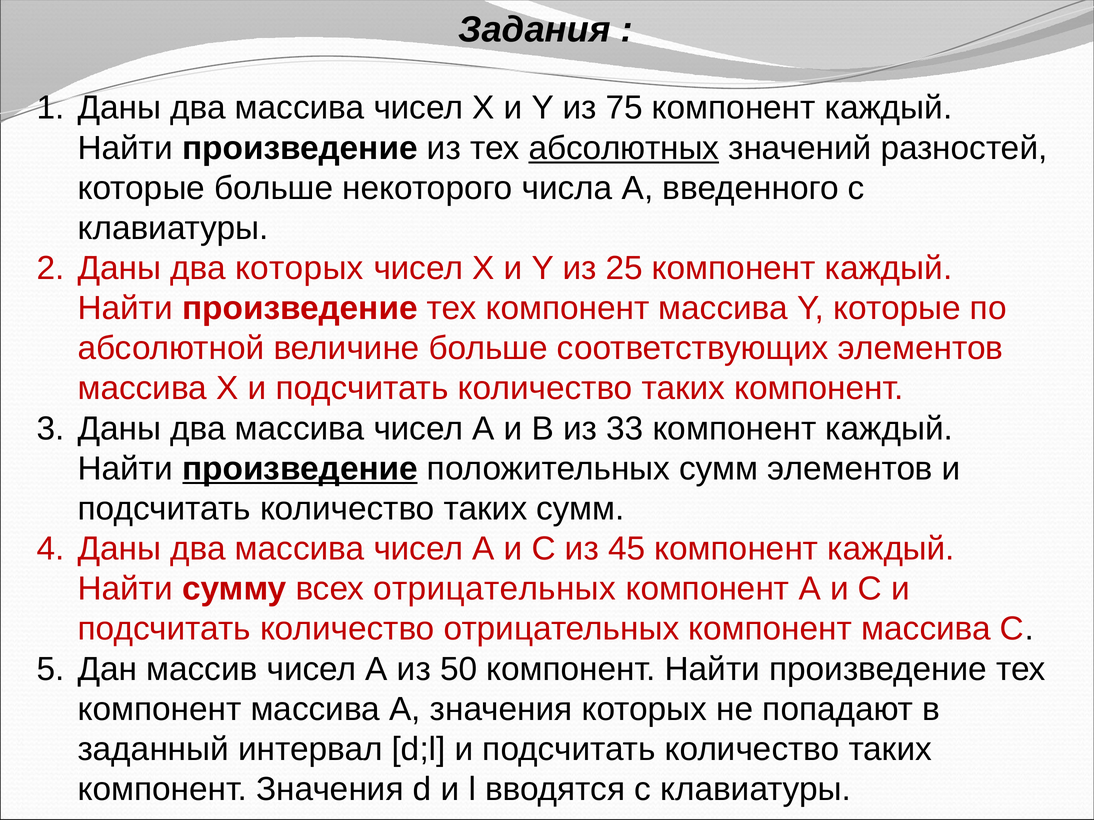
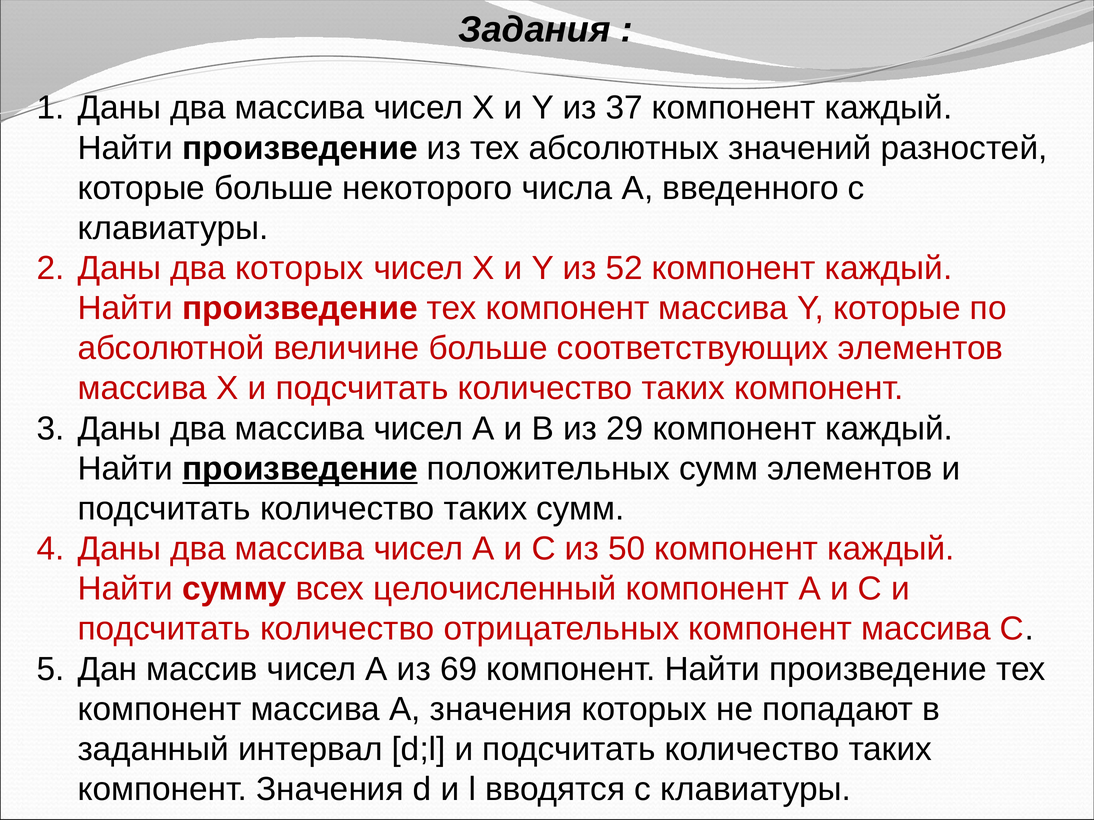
75: 75 -> 37 (624, 108)
абсолютных underline: present -> none (624, 148)
25: 25 -> 52 (624, 268)
33: 33 -> 29 (625, 429)
45: 45 -> 50 (627, 549)
всех отрицательных: отрицательных -> целочисленный (495, 589)
50: 50 -> 69 (459, 669)
